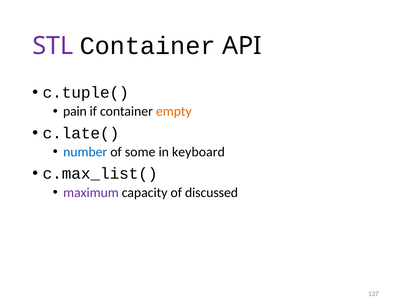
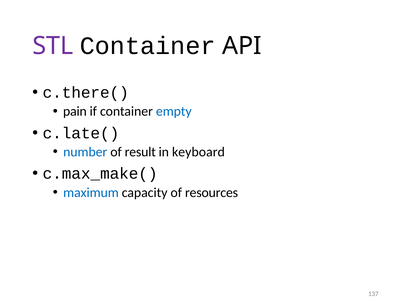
c.tuple(: c.tuple( -> c.there( (86, 93)
empty colour: orange -> blue (174, 112)
some: some -> result (140, 152)
c.max_list(: c.max_list( -> c.max_make( (100, 174)
maximum colour: purple -> blue (91, 193)
discussed: discussed -> resources (212, 193)
